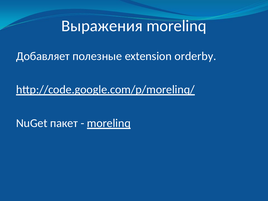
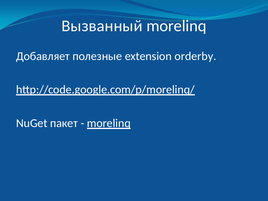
Выражения: Выражения -> Вызванный (102, 26)
